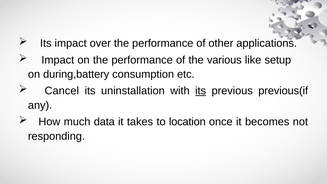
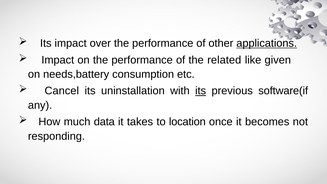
applications underline: none -> present (267, 43)
various: various -> related (224, 60)
setup: setup -> given (278, 60)
during,battery: during,battery -> needs,battery (76, 74)
previous(if: previous(if -> software(if (283, 91)
